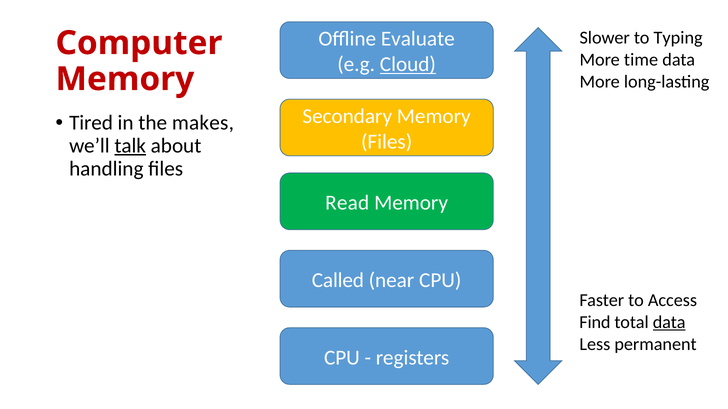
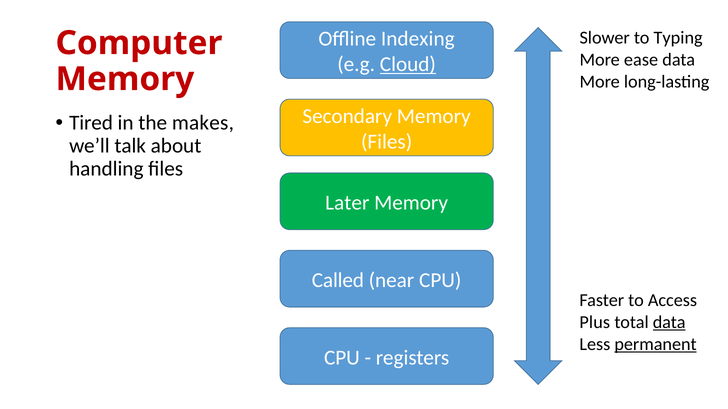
Evaluate: Evaluate -> Indexing (418, 39)
time: time -> ease (641, 60)
talk underline: present -> none (130, 146)
Read: Read -> Later (347, 203)
Find: Find -> Plus (595, 323)
permanent underline: none -> present (656, 344)
